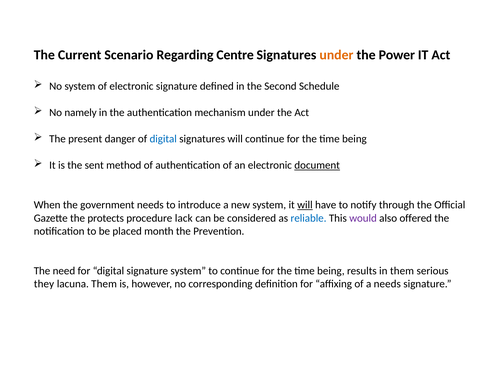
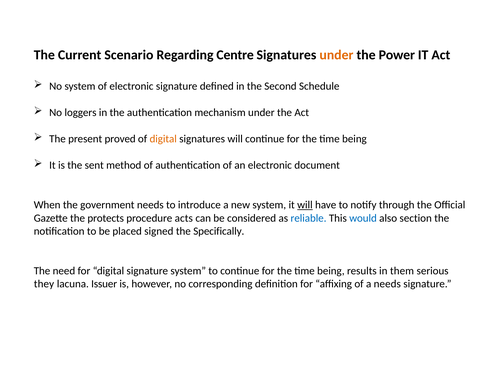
namely: namely -> loggers (81, 113)
danger: danger -> proved (120, 139)
digital colour: blue -> orange (163, 139)
document underline: present -> none (317, 165)
lack: lack -> acts (184, 218)
would colour: purple -> blue (363, 218)
offered: offered -> section (416, 218)
month: month -> signed (159, 231)
Prevention: Prevention -> Specifically (219, 231)
lacuna Them: Them -> Issuer (104, 284)
